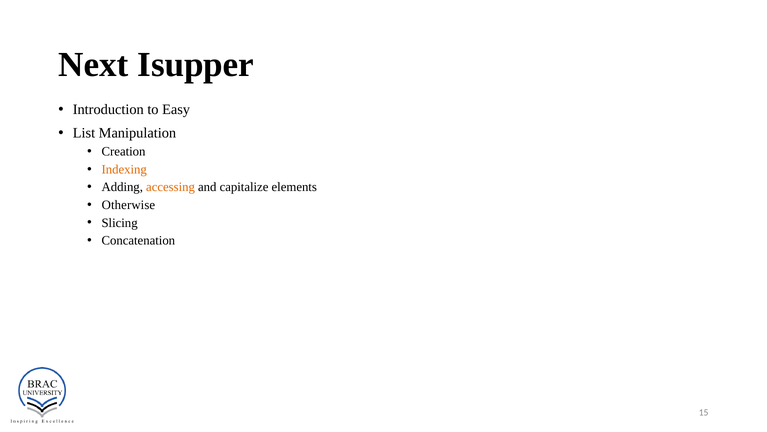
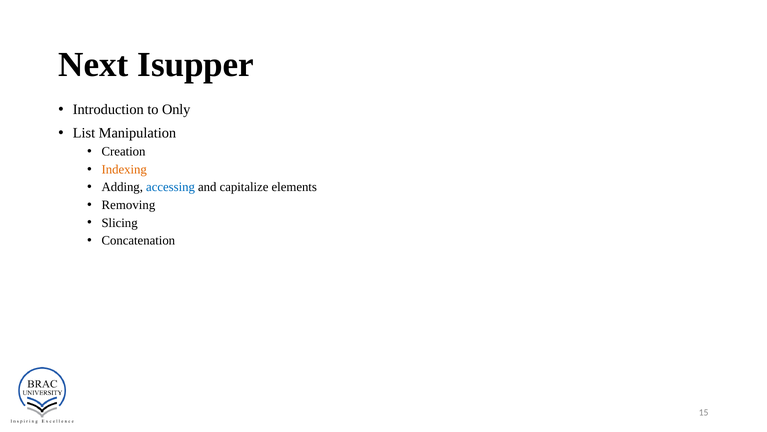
Easy: Easy -> Only (176, 109)
accessing colour: orange -> blue (171, 187)
Otherwise: Otherwise -> Removing (128, 205)
